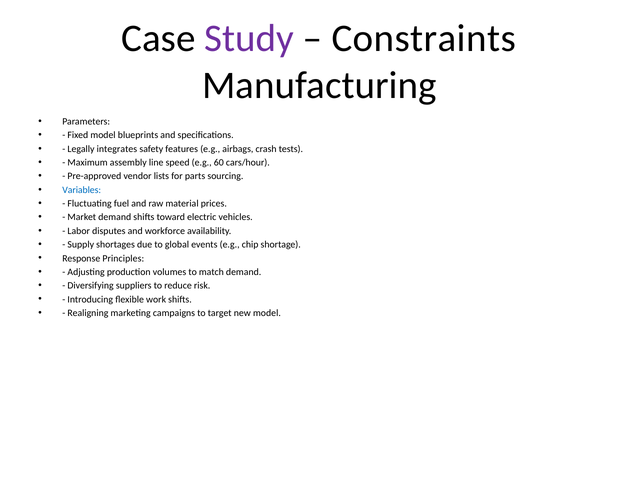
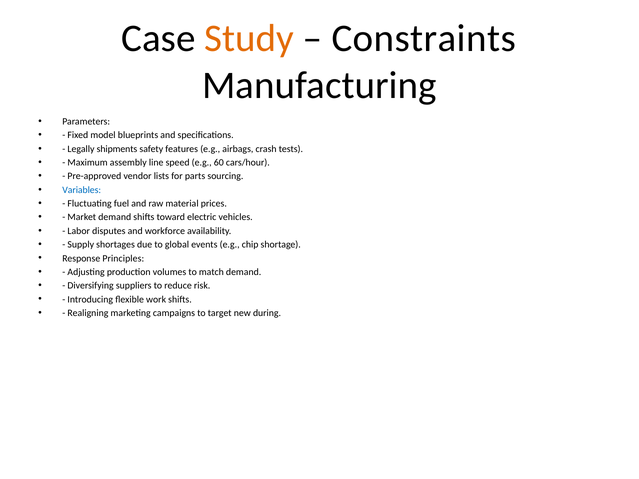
Study colour: purple -> orange (249, 38)
integrates: integrates -> shipments (117, 149)
new model: model -> during (267, 313)
